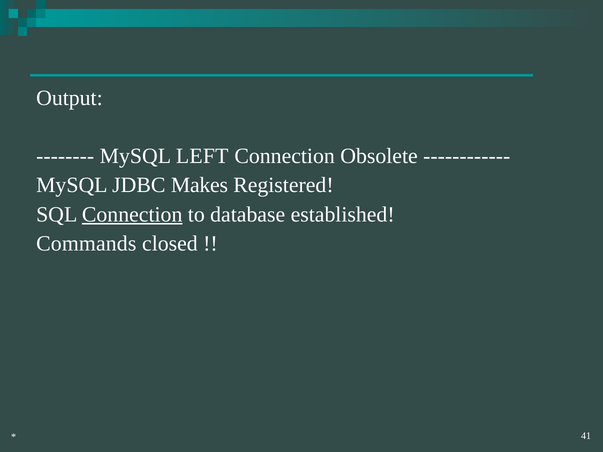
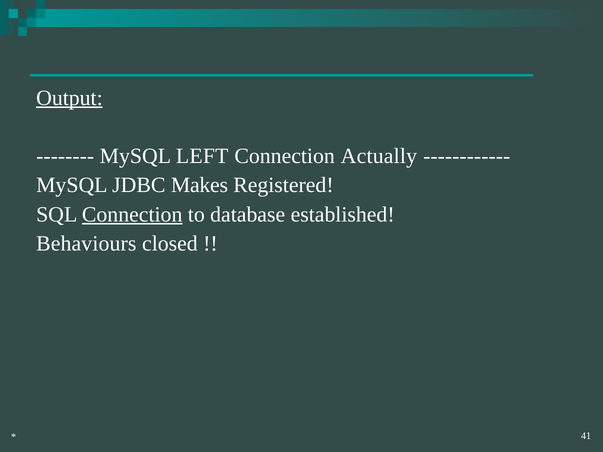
Output underline: none -> present (69, 98)
Obsolete: Obsolete -> Actually (379, 156)
Commands: Commands -> Behaviours (86, 244)
